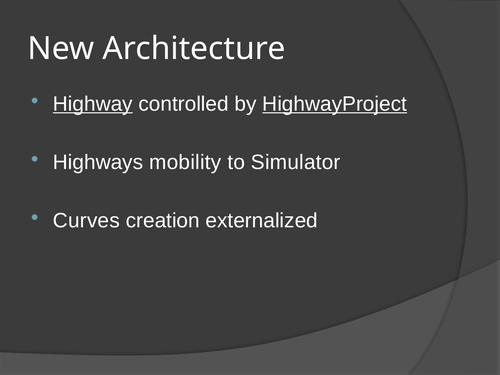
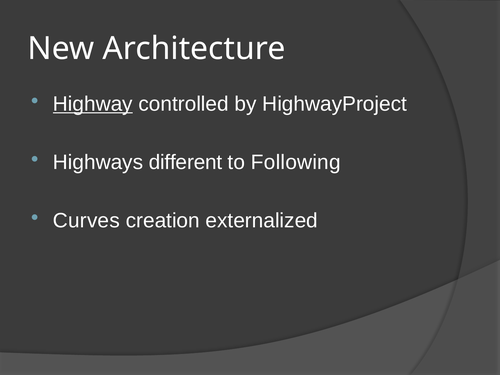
HighwayProject underline: present -> none (335, 104)
mobility: mobility -> different (185, 162)
Simulator: Simulator -> Following (296, 162)
